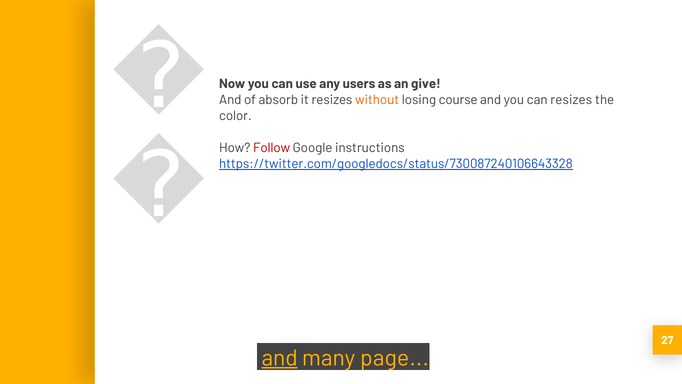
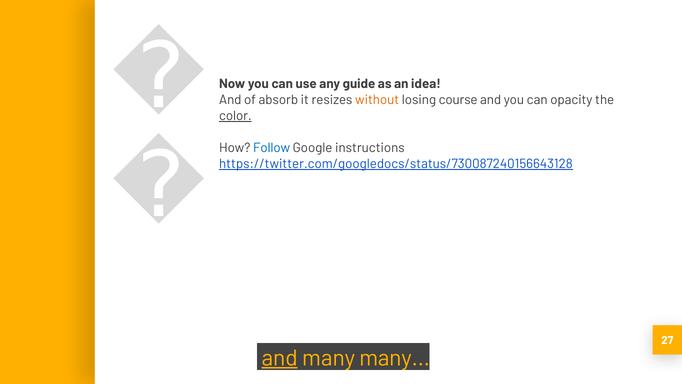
users: users -> guide (359, 84)
give: give -> idea (426, 84)
can resizes: resizes -> opacity (571, 100)
color underline: none -> present (235, 116)
Follow colour: red -> blue (272, 148)
https://twitter.com/googledocs/status/730087240106643328: https://twitter.com/googledocs/status/730087240106643328 -> https://twitter.com/googledocs/status/730087240156643128 (396, 163)
many page: page -> many (395, 358)
